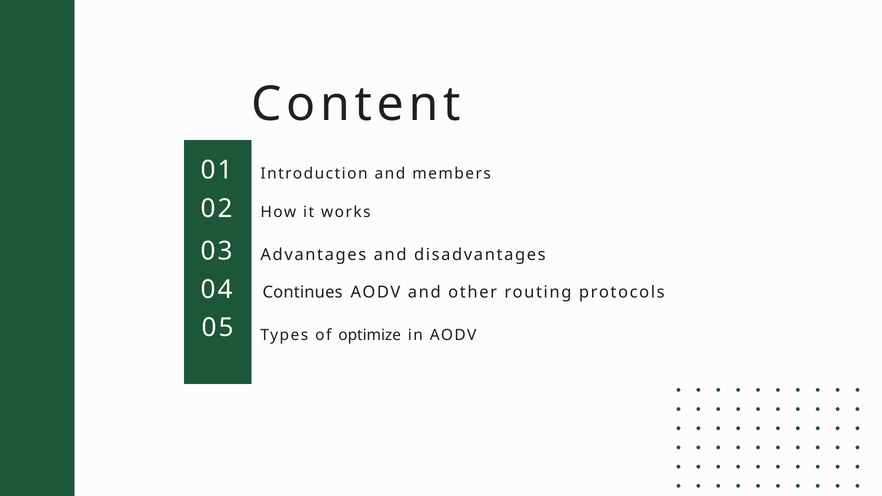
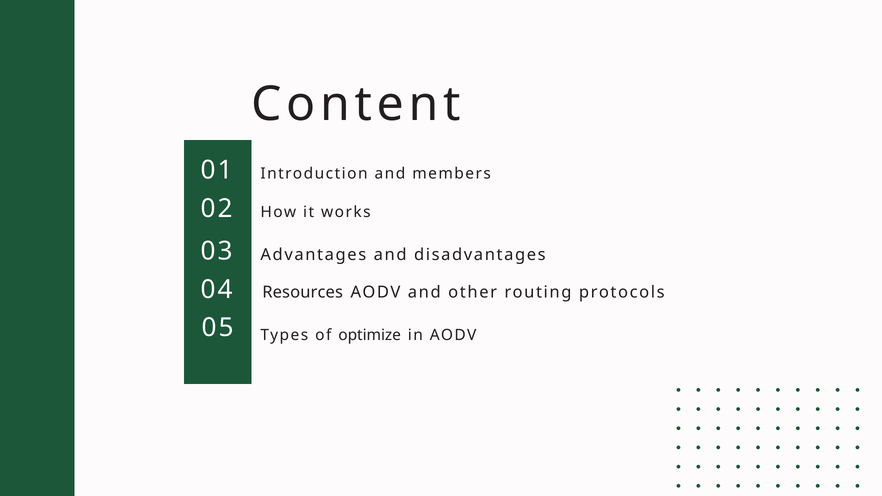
Continues: Continues -> Resources (303, 292)
